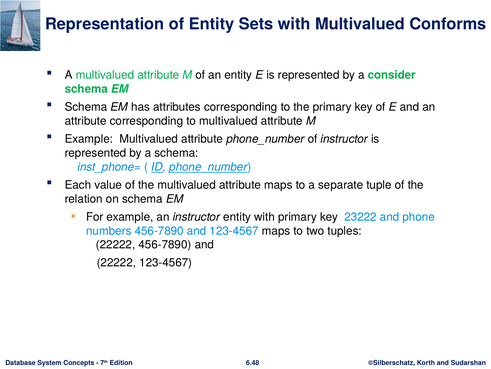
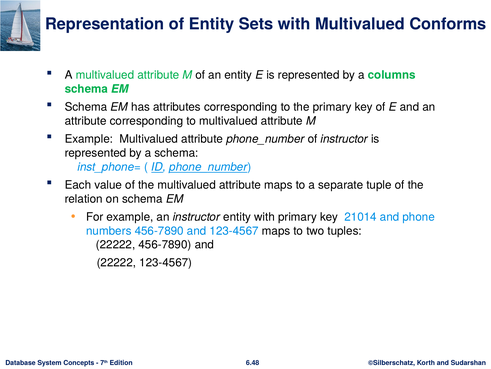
consider: consider -> columns (392, 75)
23222: 23222 -> 21014 (361, 216)
